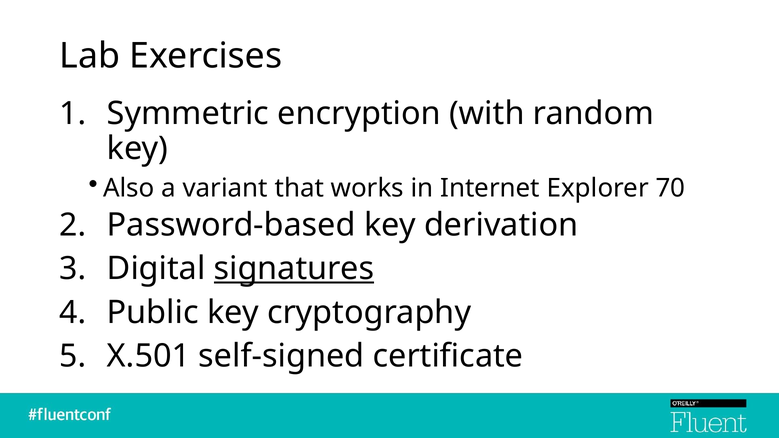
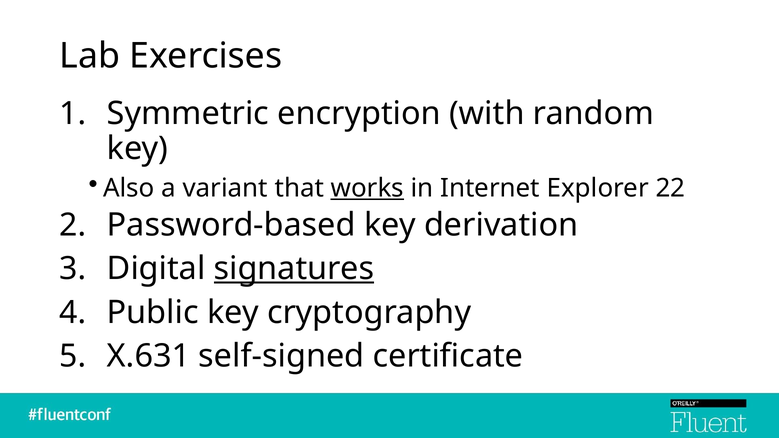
works underline: none -> present (367, 188)
70: 70 -> 22 (670, 188)
X.501: X.501 -> X.631 (149, 356)
